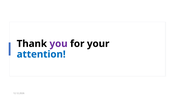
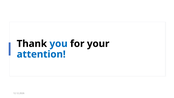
you colour: purple -> blue (59, 44)
